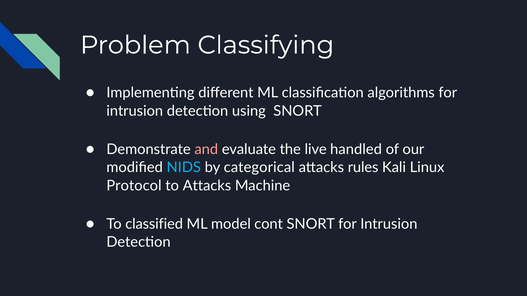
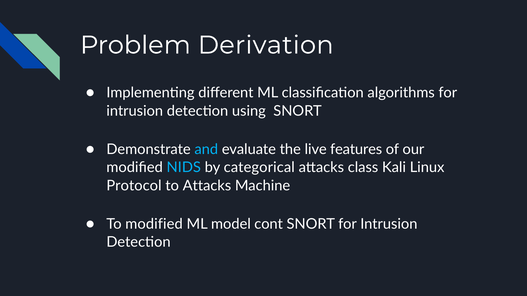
Classifying: Classifying -> Derivation (266, 45)
and colour: pink -> light blue (206, 149)
handled: handled -> features (356, 149)
rules: rules -> class (363, 168)
To classified: classified -> modified (154, 224)
